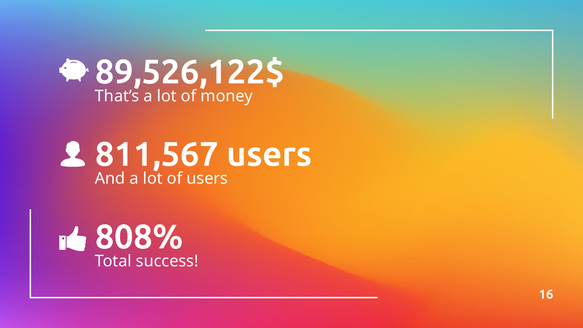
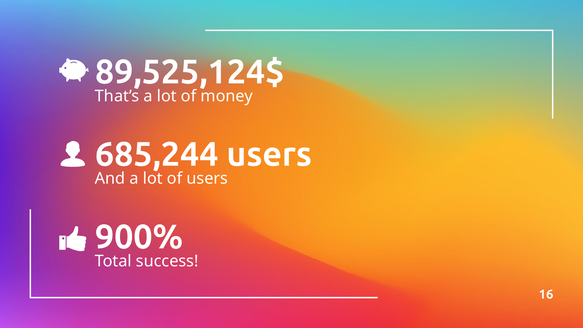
89,526,122$: 89,526,122$ -> 89,525,124$ (190, 72)
811,567: 811,567 -> 685,244 (157, 154)
808%: 808% -> 900% (139, 237)
